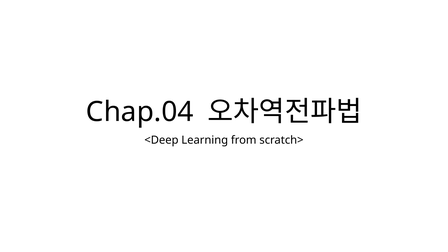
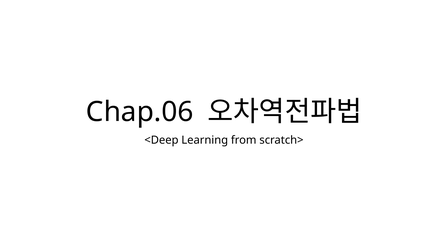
Chap.04: Chap.04 -> Chap.06 (140, 112)
